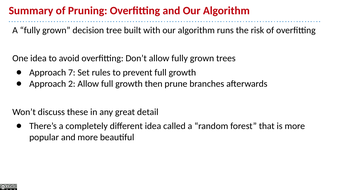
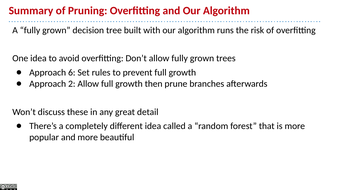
7: 7 -> 6 (72, 73)
